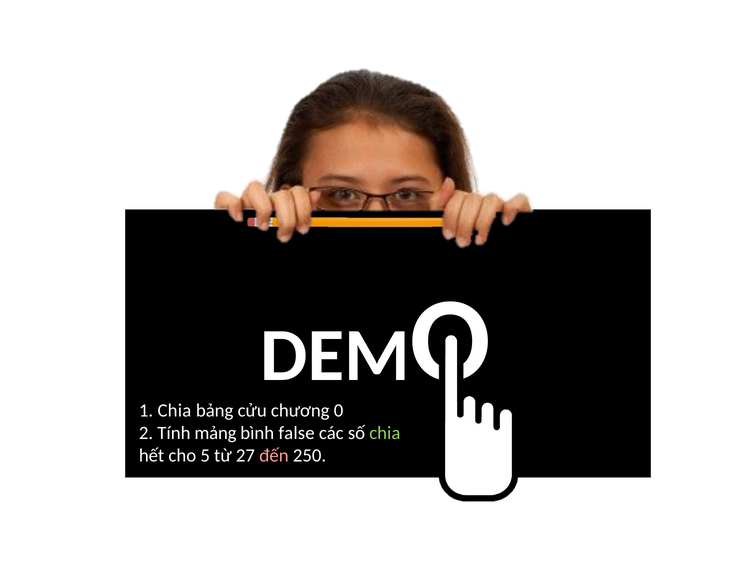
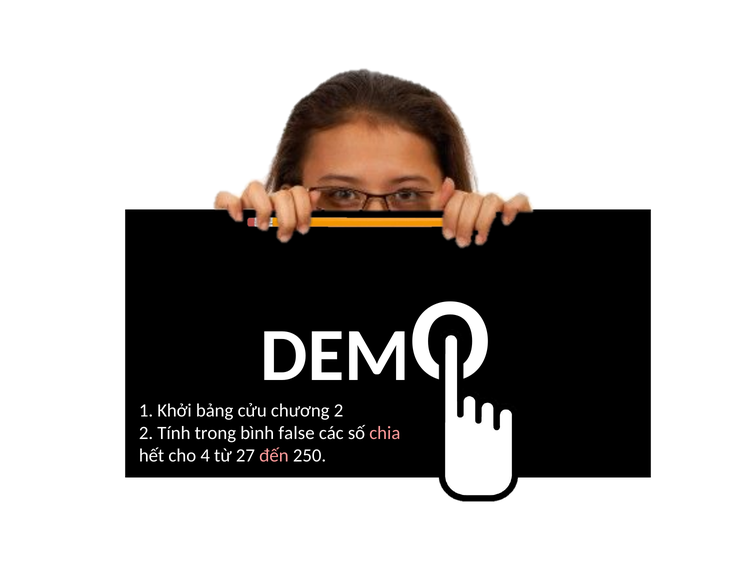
1 Chia: Chia -> Khởi (175, 411)
chương 0: 0 -> 2 (339, 411)
mảng: mảng -> trong (215, 433)
chia colour: light green -> pink (385, 433)
5: 5 -> 4 (205, 456)
